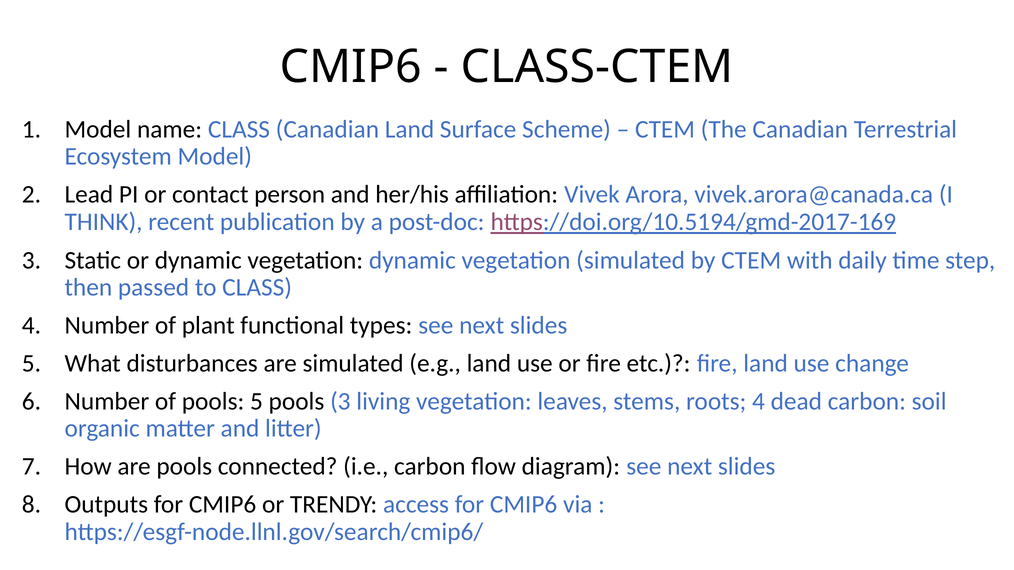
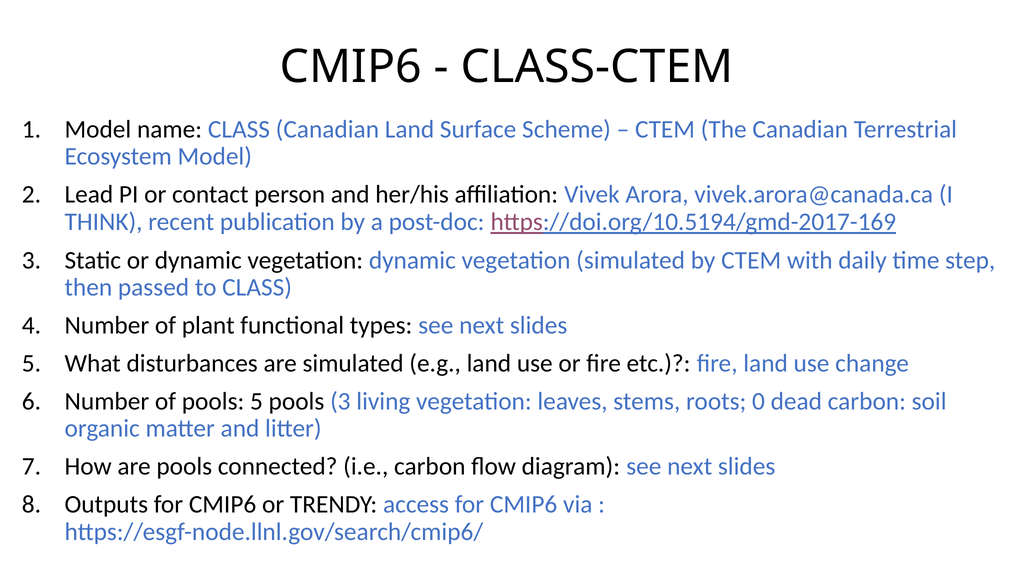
roots 4: 4 -> 0 (758, 401)
